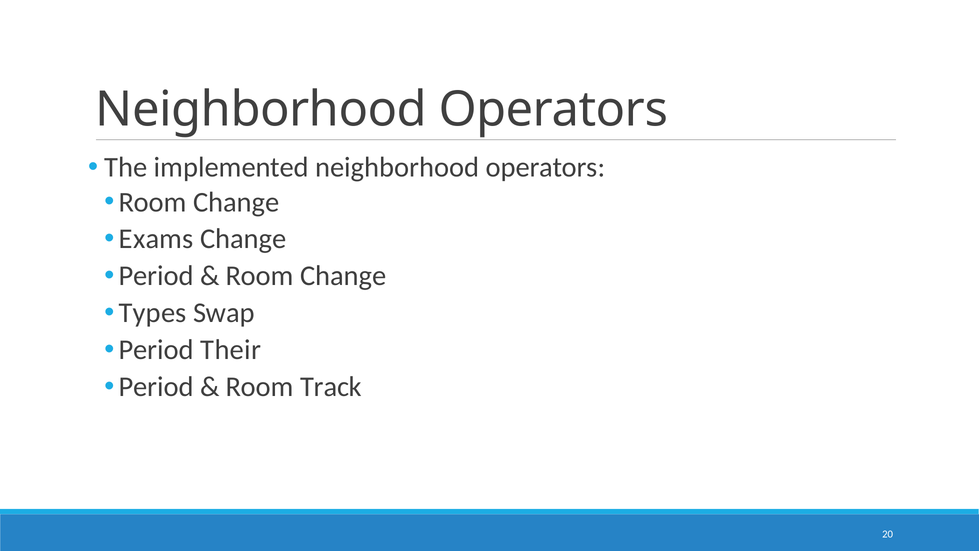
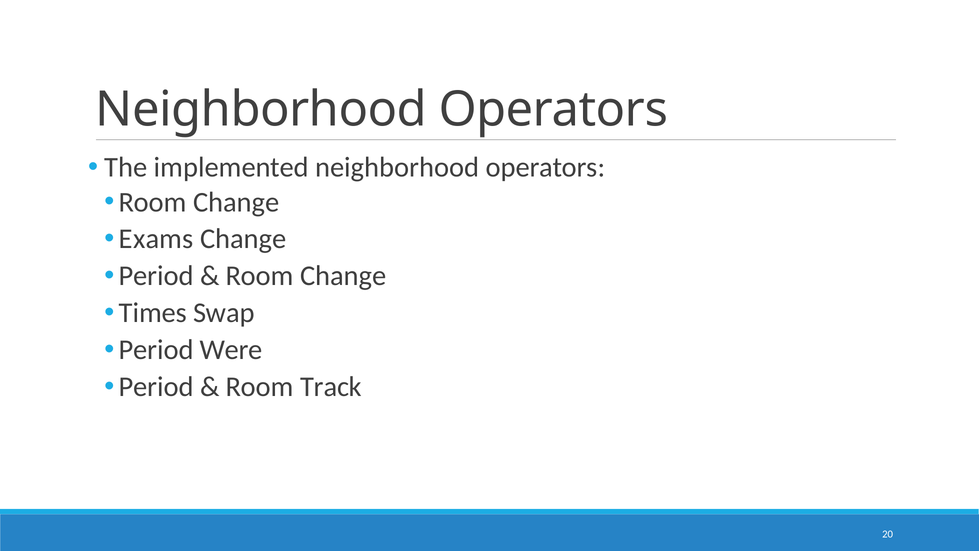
Types: Types -> Times (153, 313)
Their: Their -> Were (231, 350)
